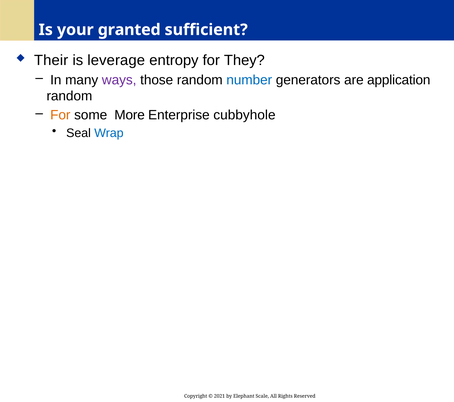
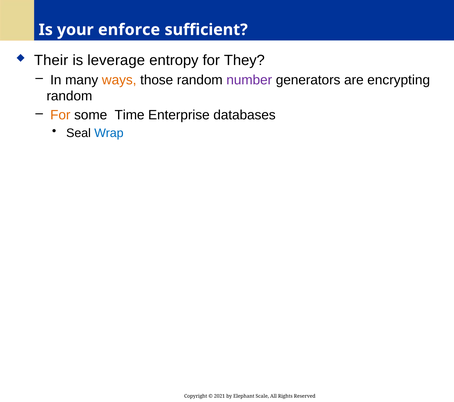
granted: granted -> enforce (129, 30)
ways colour: purple -> orange (119, 80)
number colour: blue -> purple (249, 80)
application: application -> encrypting (399, 80)
More: More -> Time (130, 115)
cubbyhole: cubbyhole -> databases (245, 115)
